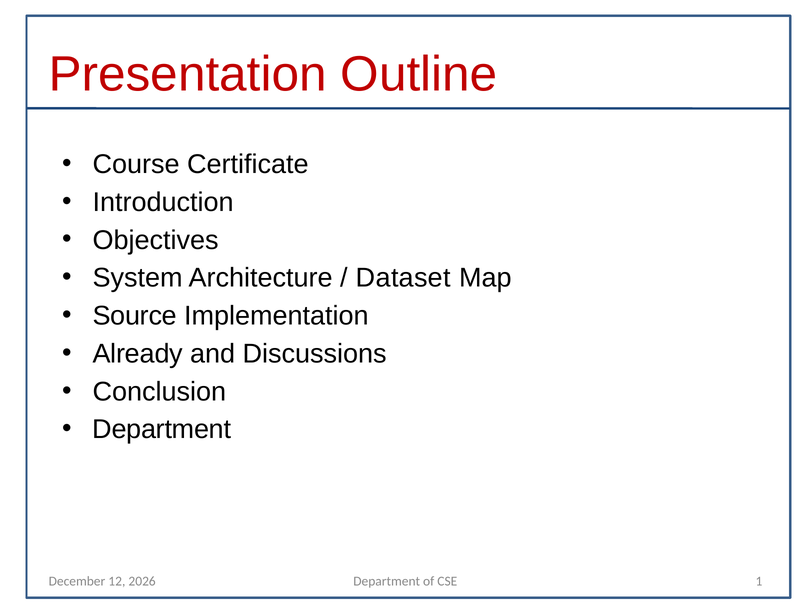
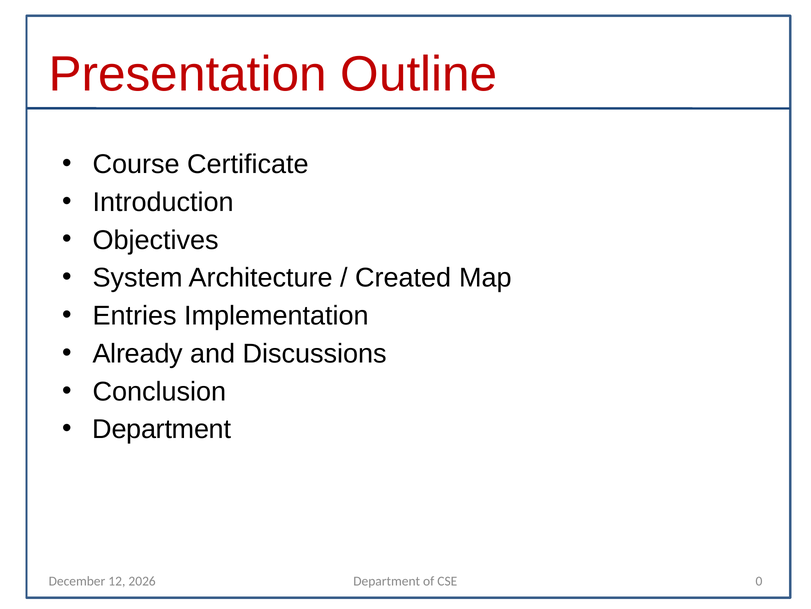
Dataset: Dataset -> Created (403, 278)
Source: Source -> Entries (135, 315)
1: 1 -> 0 (759, 581)
